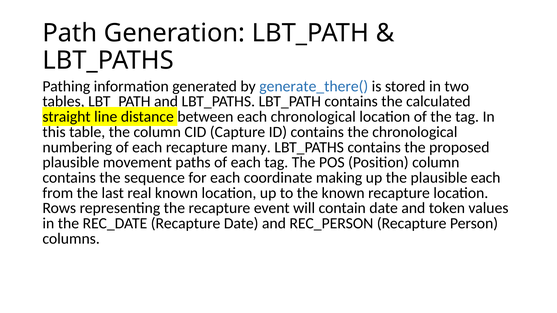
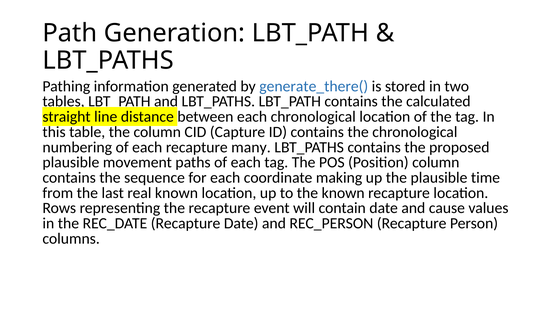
plausible each: each -> time (485, 178)
token: token -> cause (447, 208)
